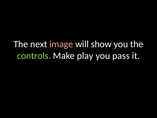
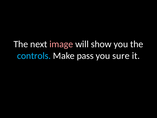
controls colour: light green -> light blue (34, 56)
play: play -> pass (85, 56)
pass: pass -> sure (121, 56)
